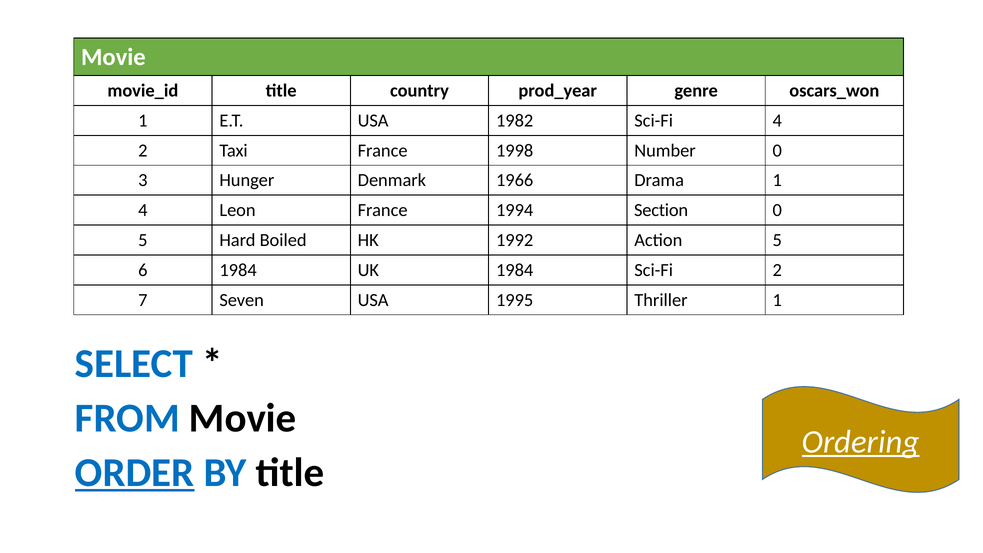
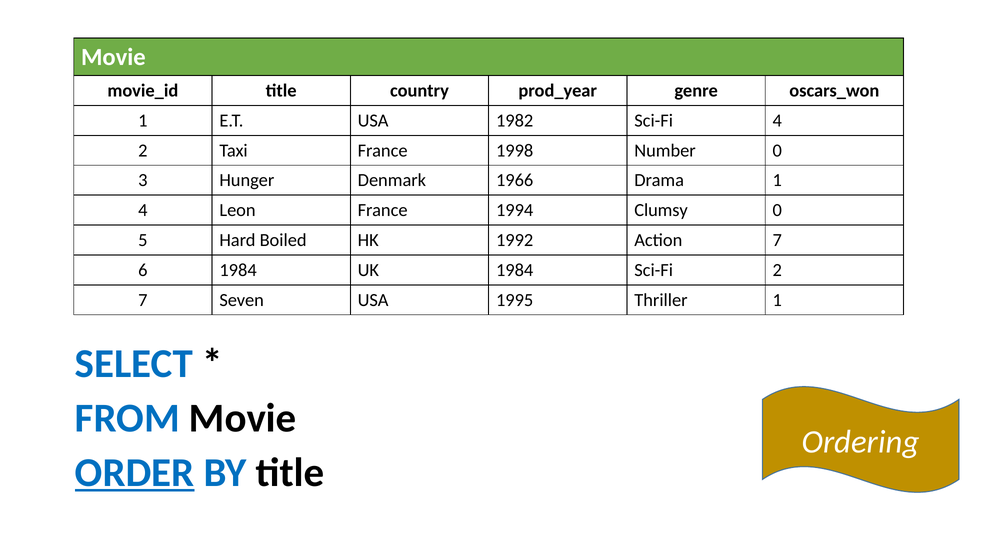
Section: Section -> Clumsy (661, 210)
Action 5: 5 -> 7 (777, 240)
Ordering underline: present -> none (861, 442)
